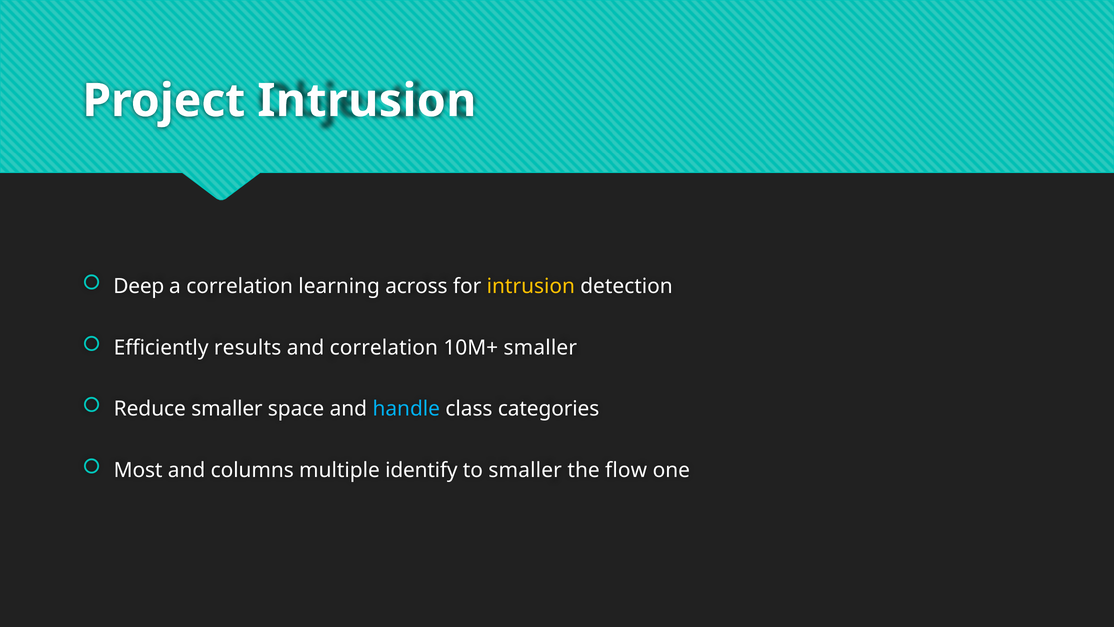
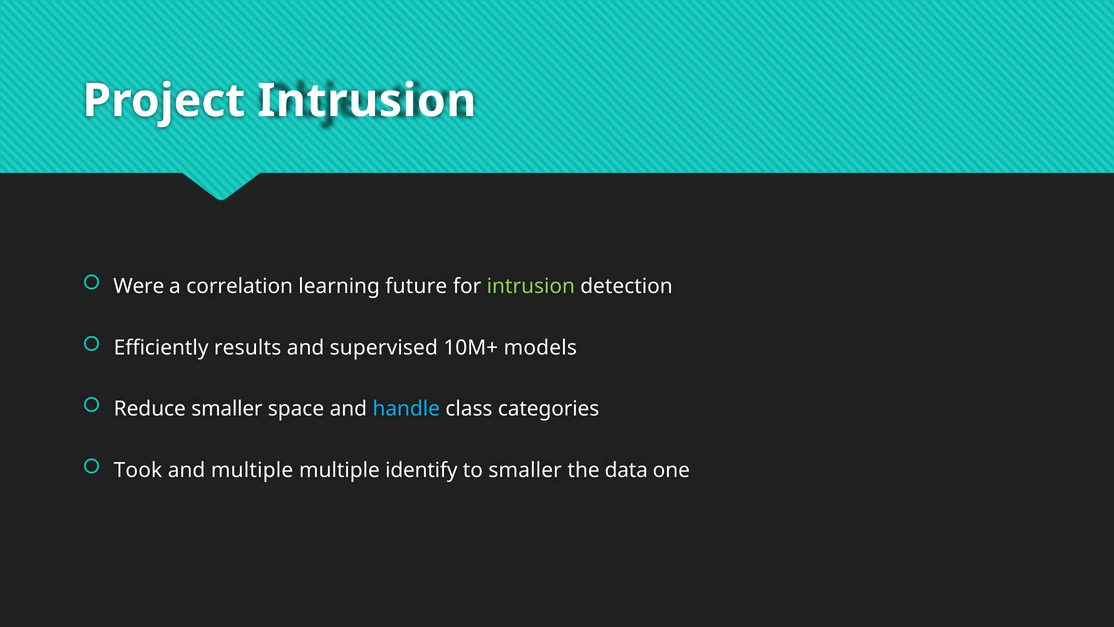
Deep: Deep -> Were (139, 286)
across: across -> future (416, 286)
intrusion colour: yellow -> light green (531, 286)
and correlation: correlation -> supervised (384, 347)
10M+ smaller: smaller -> models (540, 347)
Most: Most -> Took (138, 470)
and columns: columns -> multiple (252, 470)
flow: flow -> data (626, 470)
